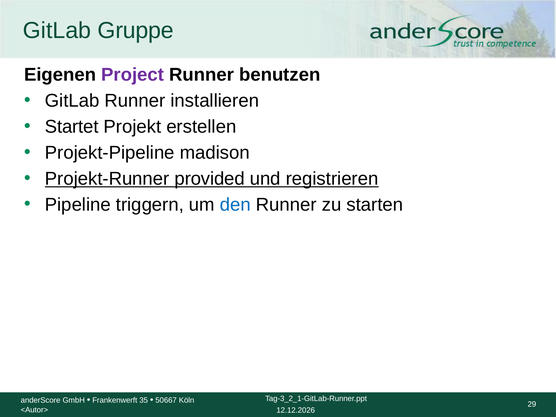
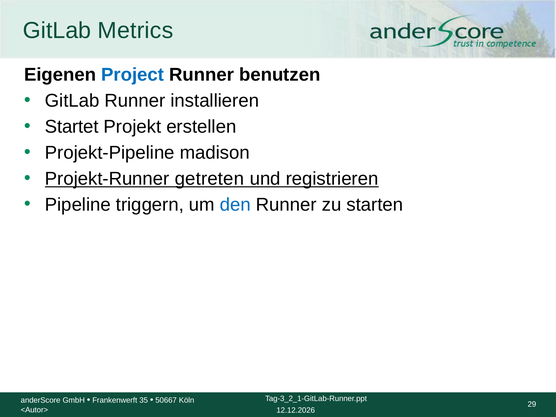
Gruppe: Gruppe -> Metrics (135, 30)
Project colour: purple -> blue (133, 75)
provided: provided -> getreten (209, 179)
